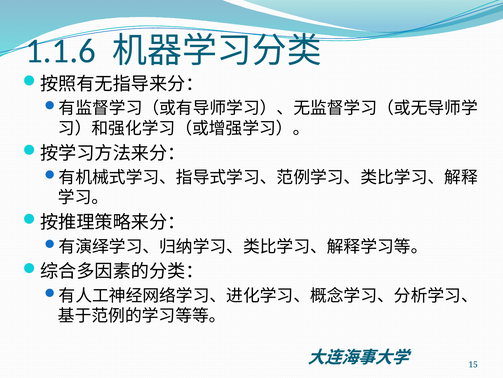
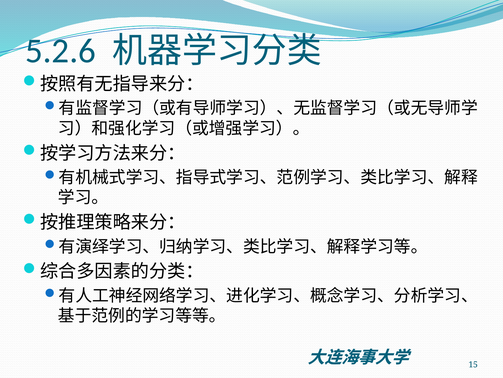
1.1.6: 1.1.6 -> 5.2.6 (60, 51)
